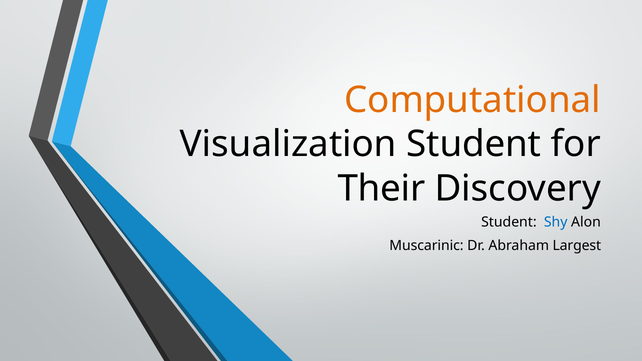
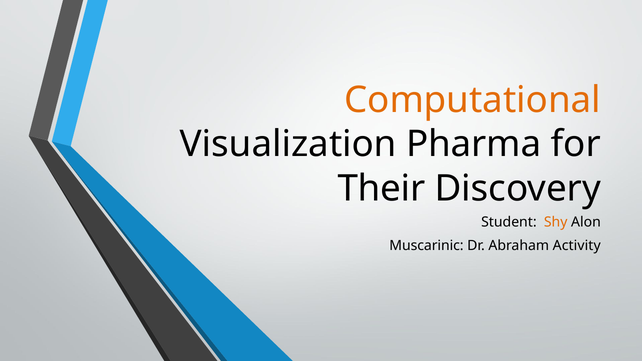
Visualization Student: Student -> Pharma (474, 144)
Shy colour: blue -> orange (556, 222)
Largest: Largest -> Activity (577, 246)
